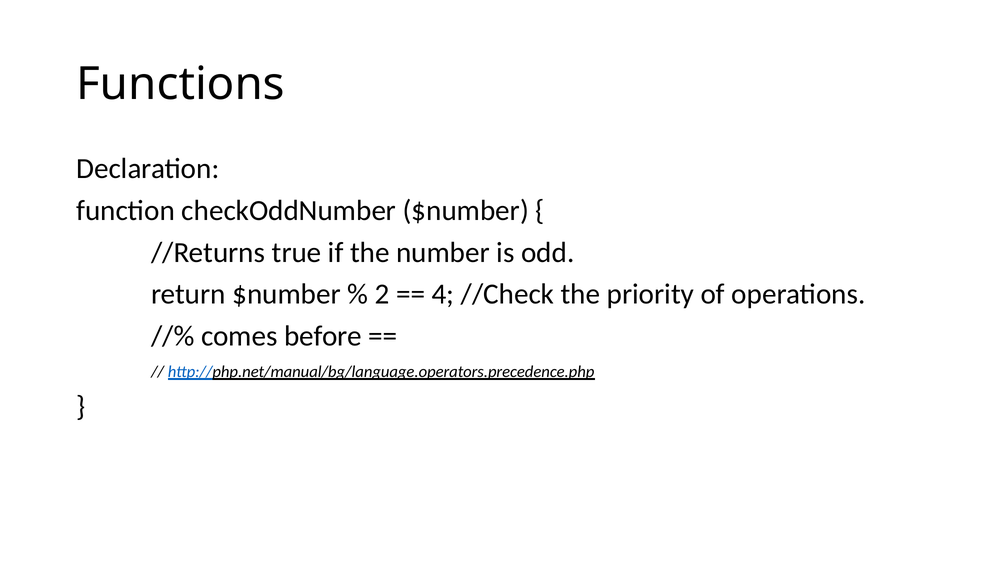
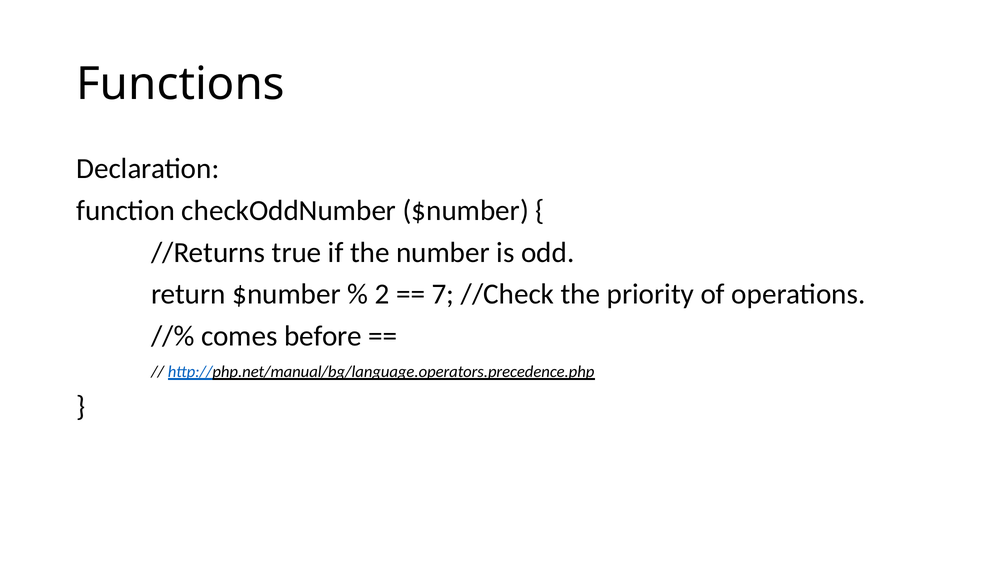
4: 4 -> 7 (443, 295)
